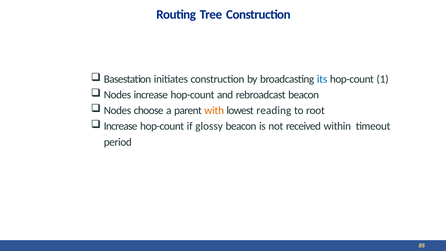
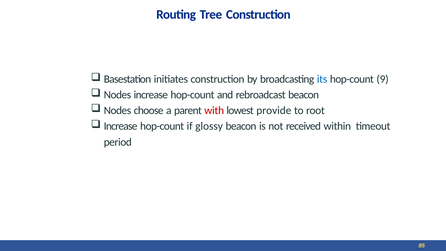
1: 1 -> 9 (383, 79)
with colour: orange -> red (214, 110)
reading: reading -> provide (274, 110)
